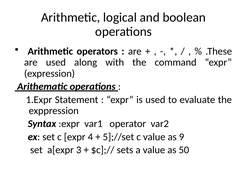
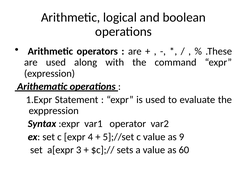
50: 50 -> 60 (184, 150)
